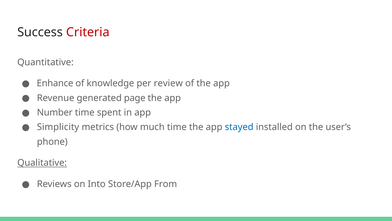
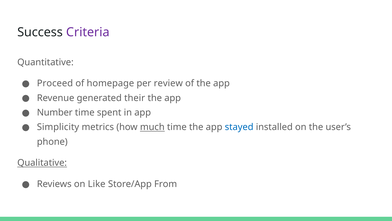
Criteria colour: red -> purple (88, 32)
Enhance: Enhance -> Proceed (55, 83)
knowledge: knowledge -> homepage (110, 83)
page: page -> their (135, 98)
much underline: none -> present (152, 127)
Into: Into -> Like (97, 184)
